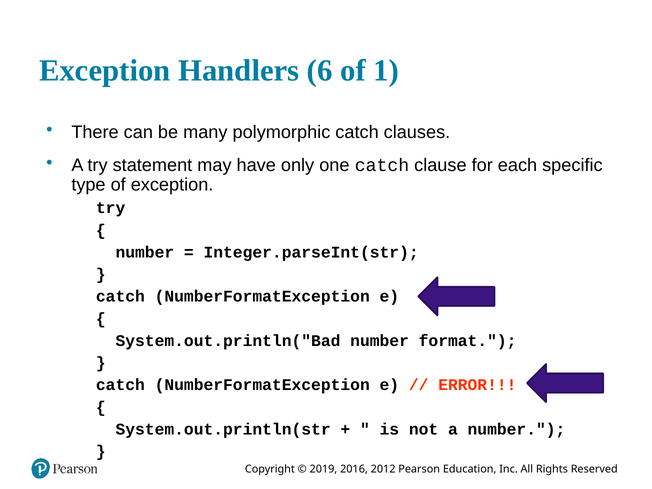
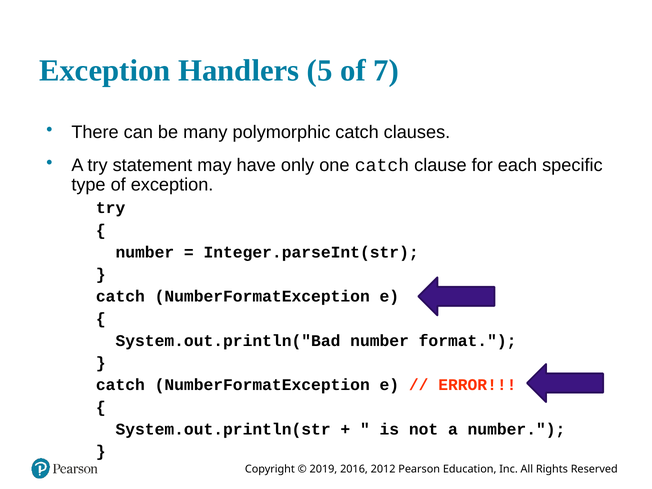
6: 6 -> 5 (320, 71)
1: 1 -> 7 (386, 71)
